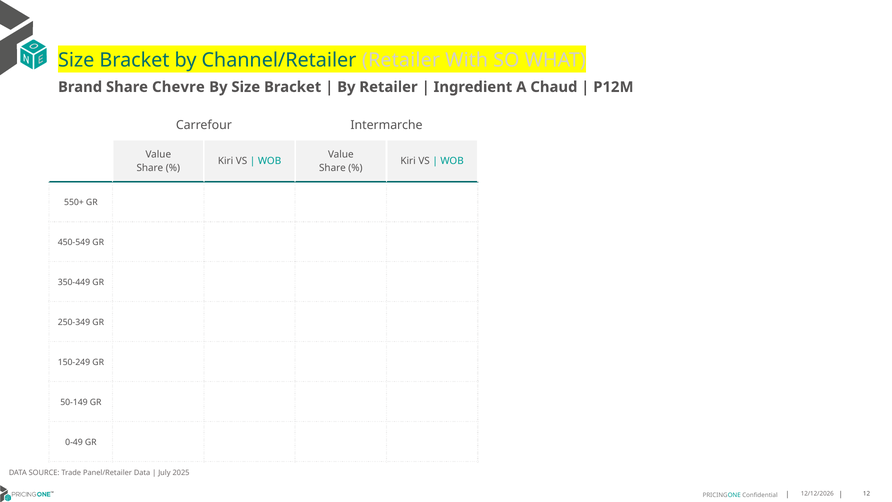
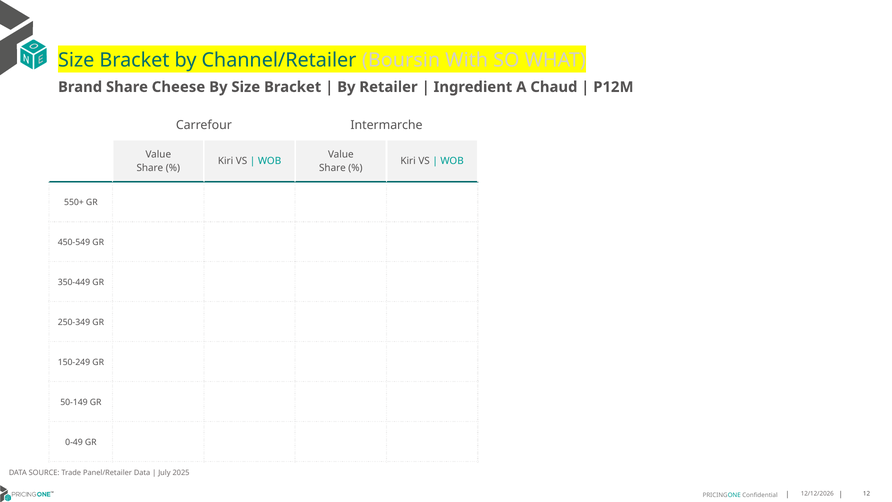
Channel/Retailer Retailer: Retailer -> Boursin (401, 60)
Chevre: Chevre -> Cheese (178, 87)
